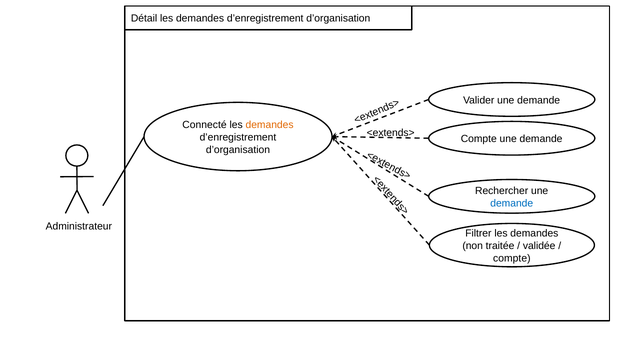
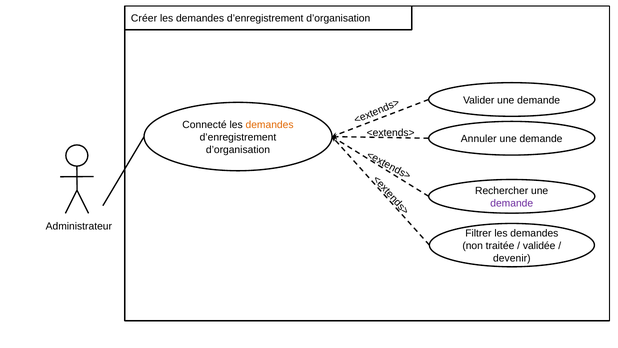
Détail: Détail -> Créer (144, 19)
Compte: Compte -> Annuler (479, 139)
demande colour: blue -> purple (512, 203)
compte: compte -> devenir (512, 258)
